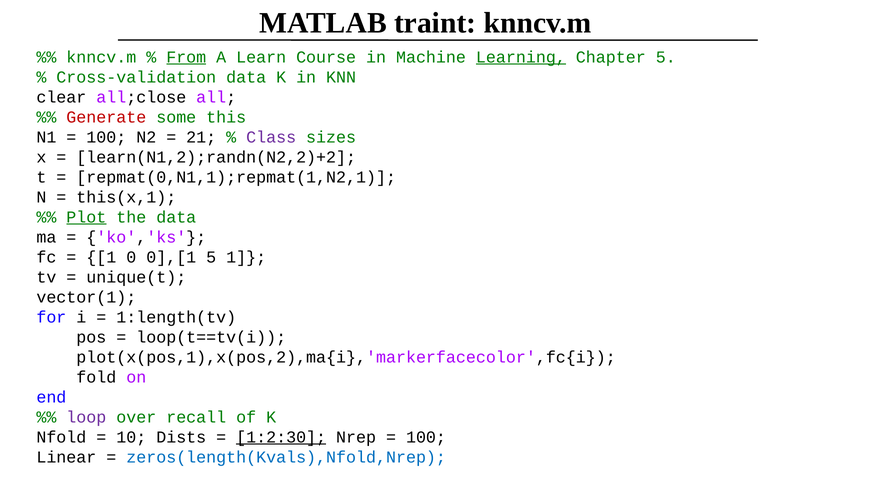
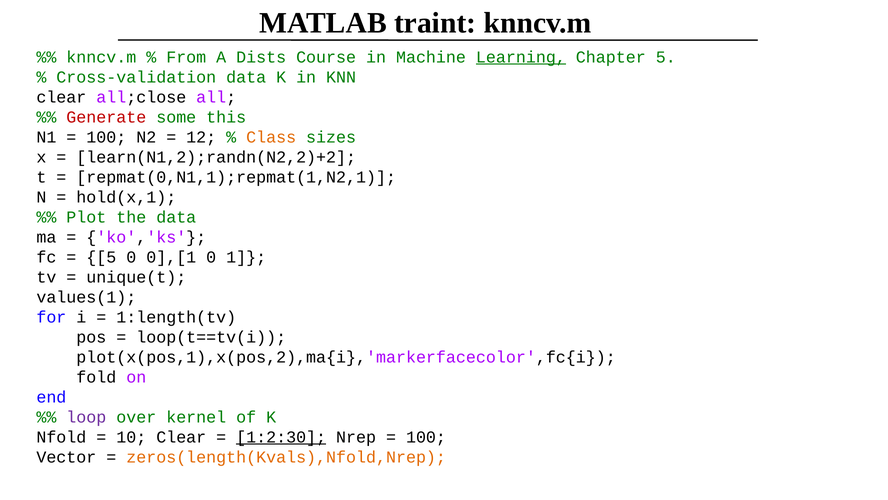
From underline: present -> none (186, 57)
Learn: Learn -> Dists (261, 57)
21: 21 -> 12 (201, 137)
Class colour: purple -> orange (271, 137)
this(x,1: this(x,1 -> hold(x,1 (126, 197)
Plot underline: present -> none (86, 217)
1: 1 -> 5 (101, 257)
0],[1 5: 5 -> 0 (211, 257)
vector(1: vector(1 -> values(1 (86, 297)
recall: recall -> kernel (196, 417)
10 Dists: Dists -> Clear (181, 437)
Linear: Linear -> Vector (66, 457)
zeros(length(Kvals),Nfold,Nrep colour: blue -> orange (286, 457)
